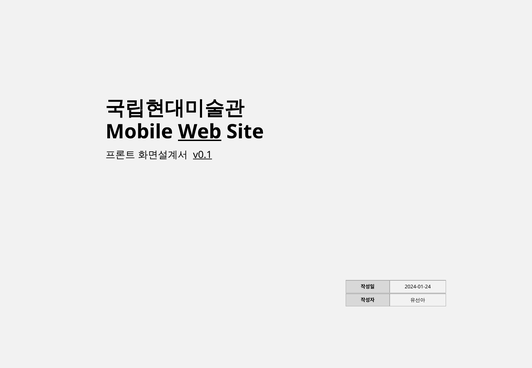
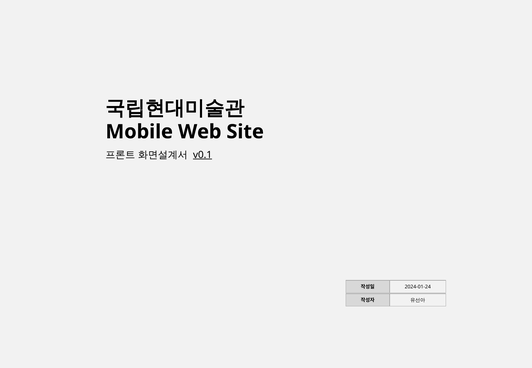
Web underline: present -> none (200, 132)
